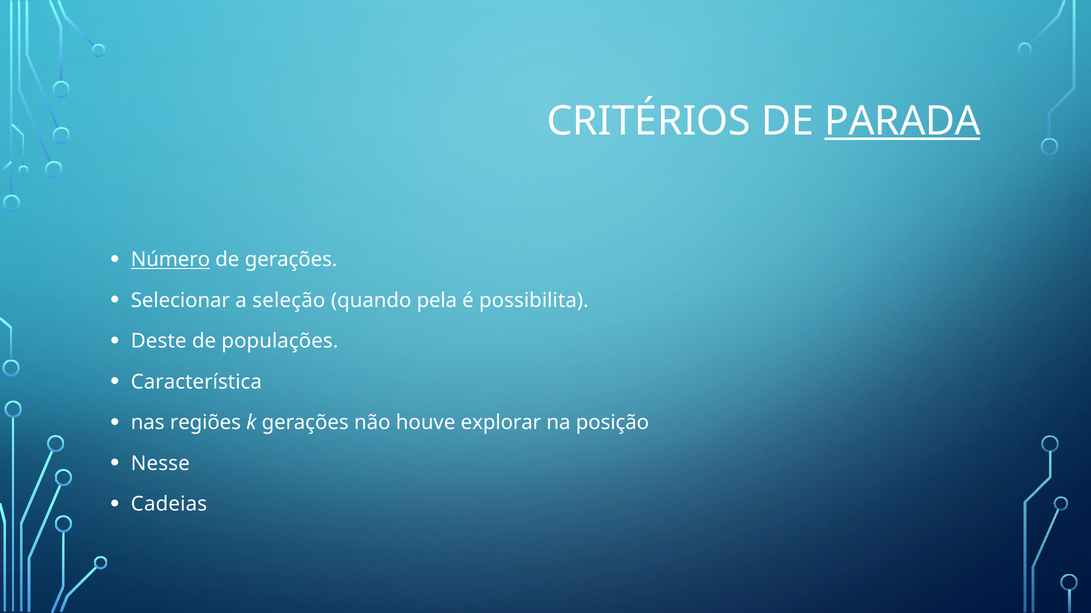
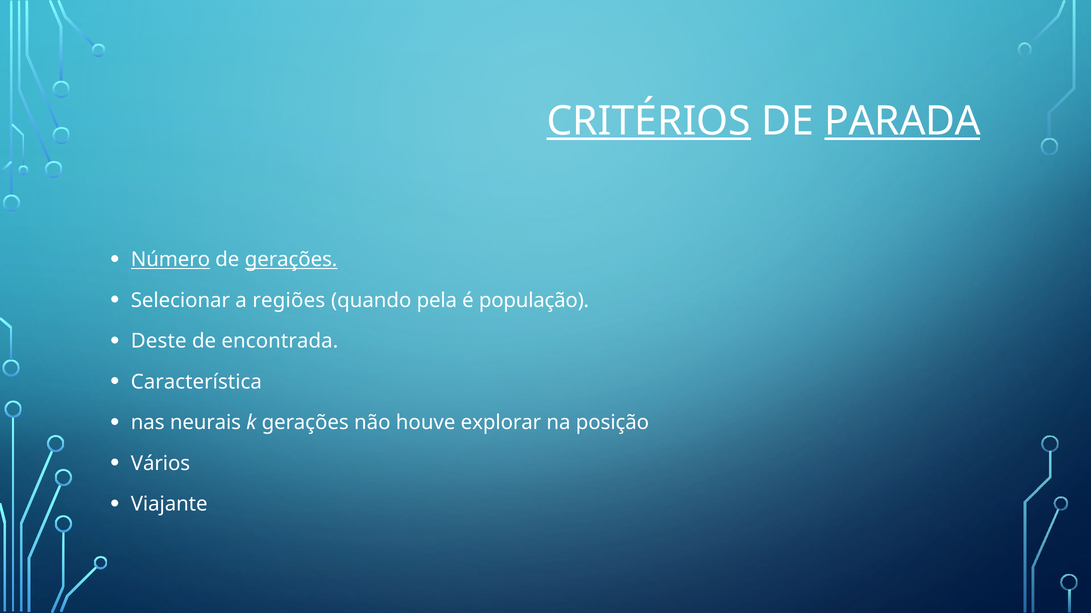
CRITÉRIOS underline: none -> present (649, 121)
gerações underline: none -> present (291, 260)
seleção: seleção -> regiões (289, 301)
possibilita: possibilita -> população (534, 301)
populações: populações -> encontrada (280, 342)
regiões: regiões -> neurais (205, 423)
Nesse: Nesse -> Vários (160, 464)
Cadeias: Cadeias -> Viajante (169, 505)
